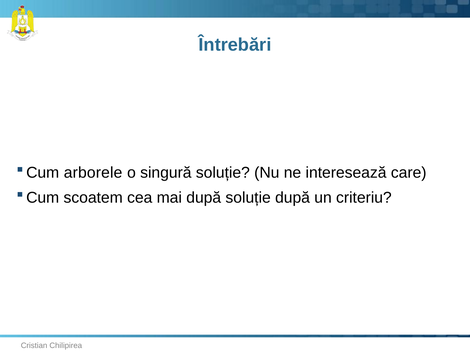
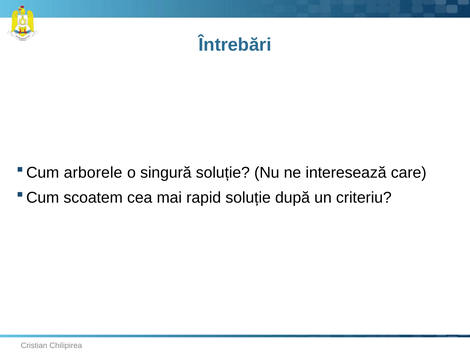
mai după: după -> rapid (204, 198)
